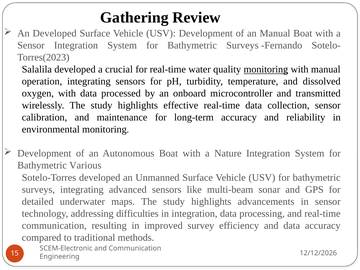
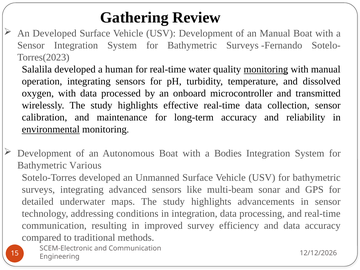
crucial: crucial -> human (119, 69)
environmental underline: none -> present (51, 129)
Nature: Nature -> Bodies (228, 153)
difficulties: difficulties -> conditions (137, 213)
